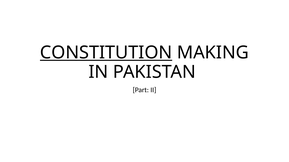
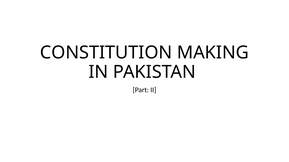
CONSTITUTION underline: present -> none (106, 53)
